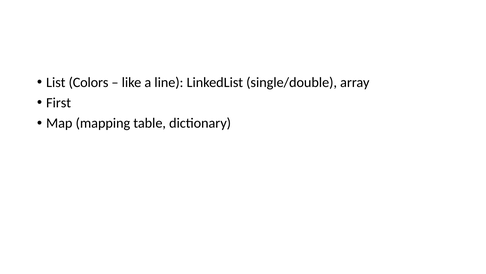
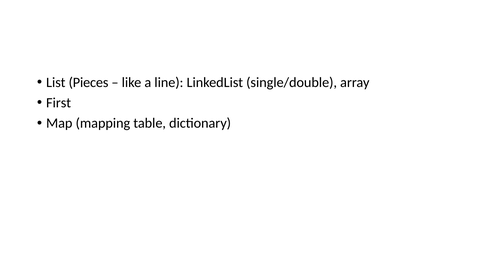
Colors: Colors -> Pieces (89, 82)
